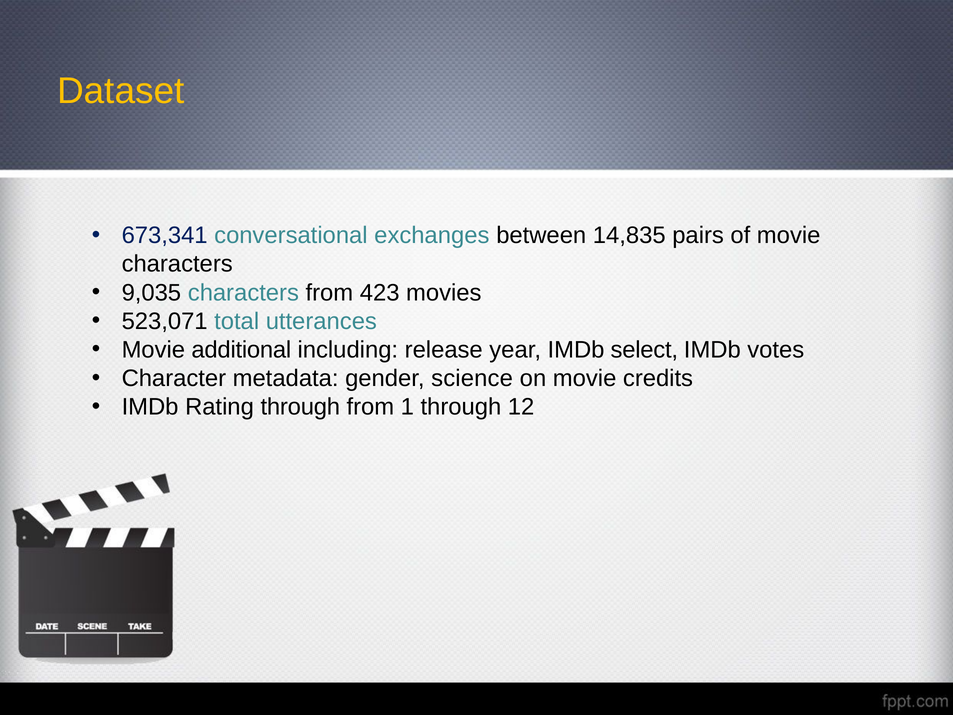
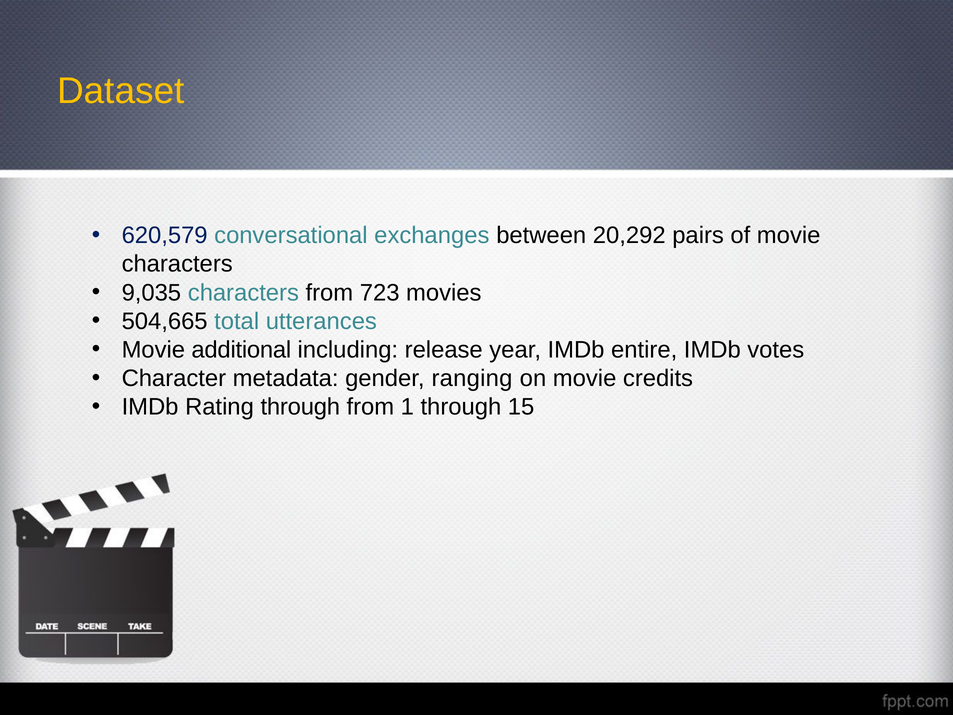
673,341: 673,341 -> 620,579 (165, 235)
14,835: 14,835 -> 20,292 (629, 235)
423: 423 -> 723 (380, 293)
523,071: 523,071 -> 504,665 (165, 321)
select: select -> entire (644, 350)
science: science -> ranging (472, 378)
12: 12 -> 15 (521, 407)
